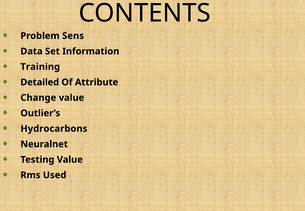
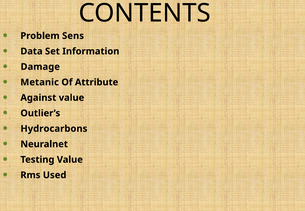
Training: Training -> Damage (40, 67)
Detailed: Detailed -> Metanic (40, 82)
Change: Change -> Against (38, 98)
